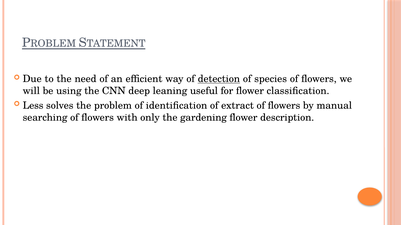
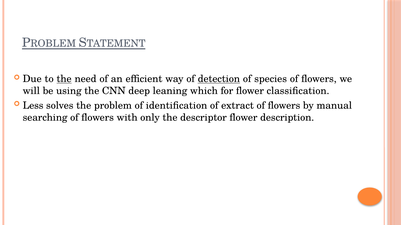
the underline: none -> present (64, 79)
useful: useful -> which (204, 91)
gardening: gardening -> descriptor (204, 118)
